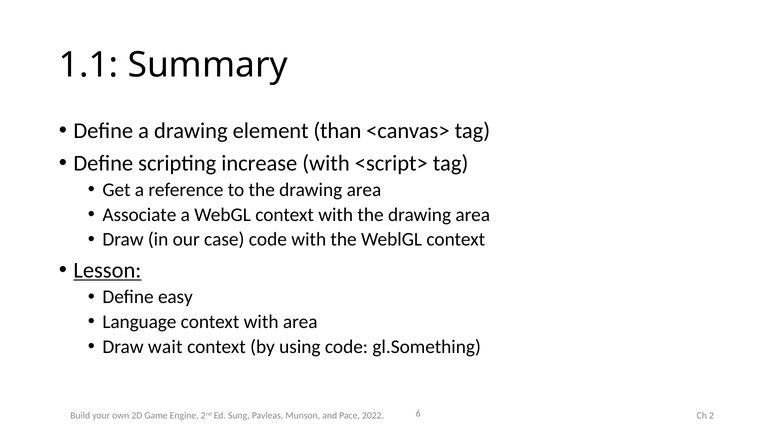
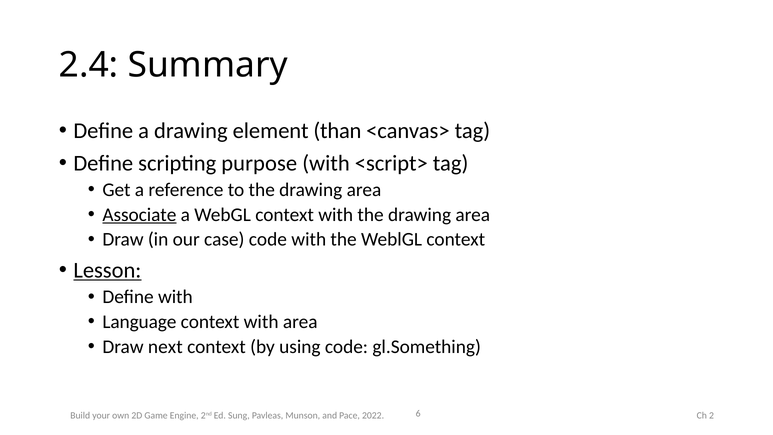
1.1: 1.1 -> 2.4 (89, 65)
increase: increase -> purpose (259, 163)
Associate underline: none -> present (139, 215)
Define easy: easy -> with (175, 297)
wait: wait -> next (165, 347)
